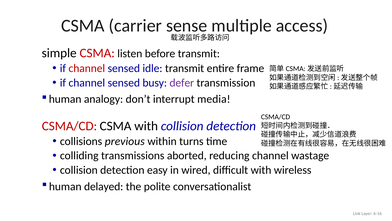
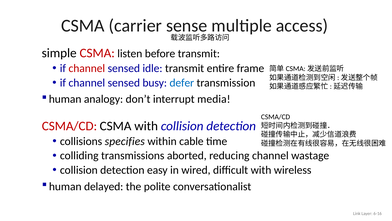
defer colour: purple -> blue (182, 83)
previous: previous -> specifies (125, 141)
turns: turns -> cable (191, 141)
